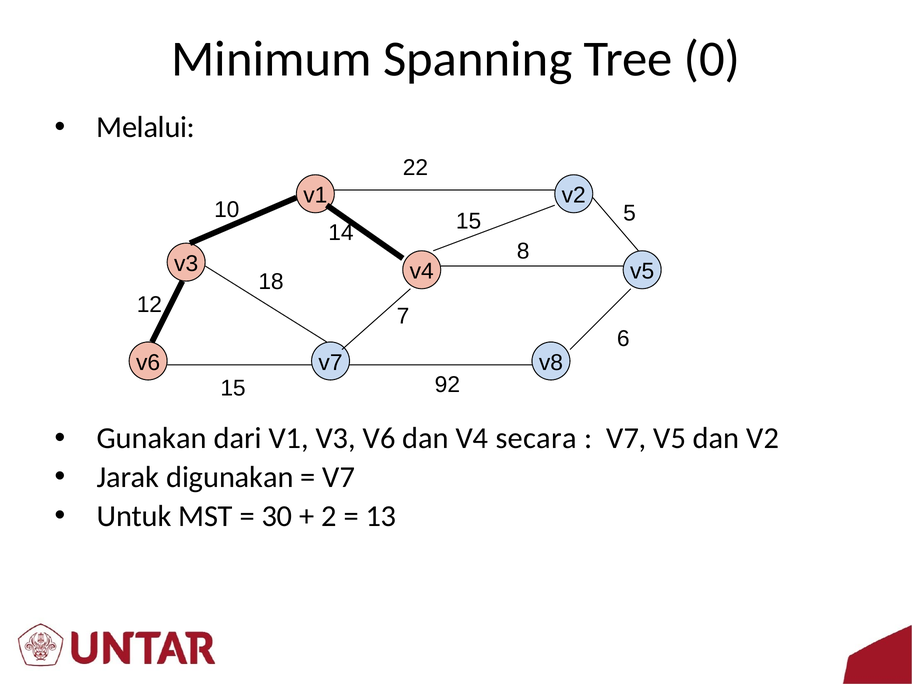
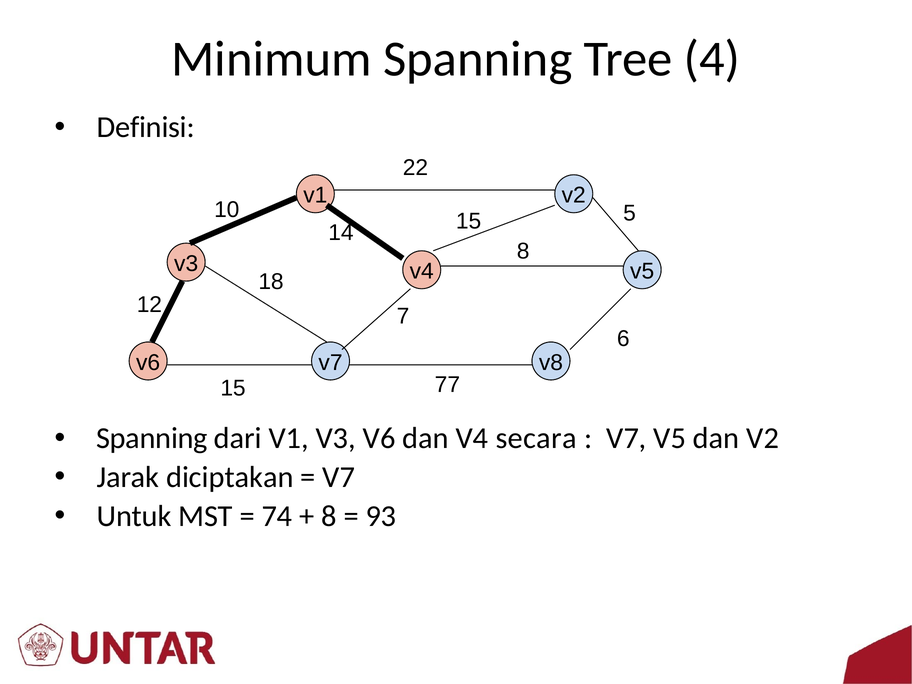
0: 0 -> 4 (712, 59)
Melalui: Melalui -> Definisi (146, 127)
92: 92 -> 77 (447, 385)
Gunakan: Gunakan -> Spanning (152, 438)
digunakan: digunakan -> diciptakan (230, 477)
30: 30 -> 74 (277, 516)
2: 2 -> 8 (329, 516)
13: 13 -> 93 (381, 516)
